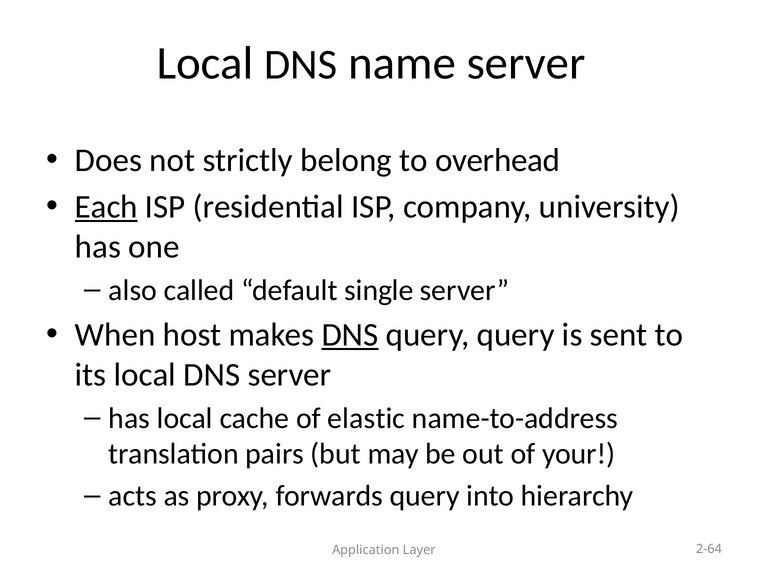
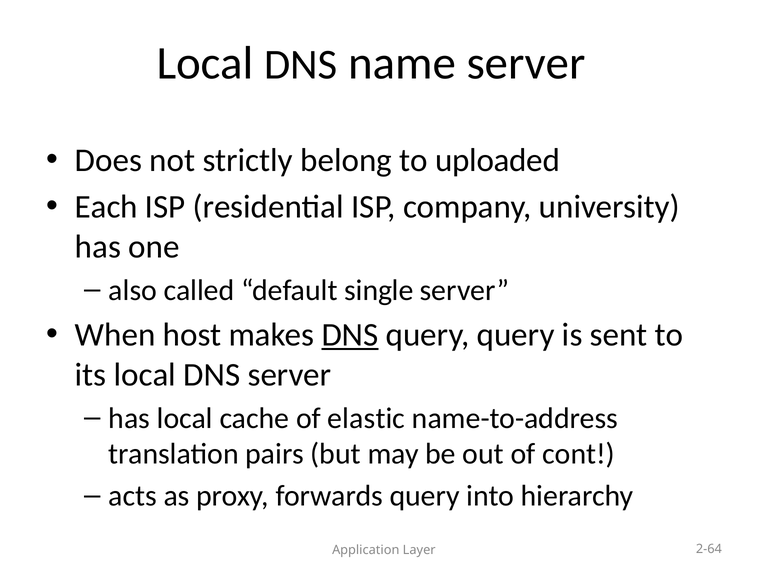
overhead: overhead -> uploaded (498, 160)
Each underline: present -> none (106, 207)
your: your -> cont (579, 454)
